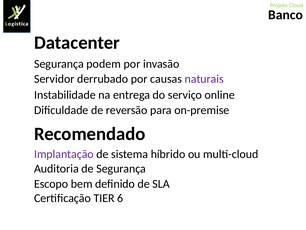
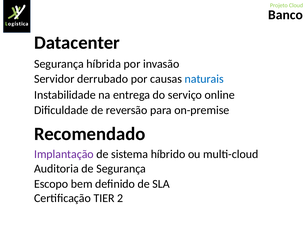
podem: podem -> híbrida (104, 64)
naturais colour: purple -> blue (204, 79)
6: 6 -> 2 (120, 198)
